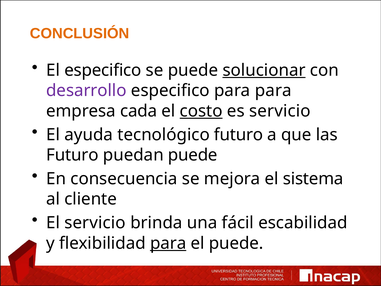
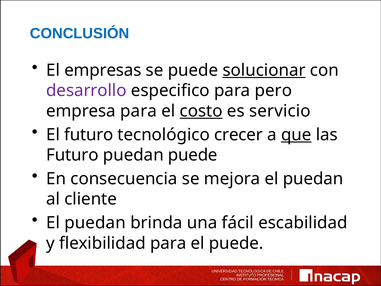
CONCLUSIÓN colour: orange -> blue (80, 33)
El especifico: especifico -> empresas (103, 70)
para para: para -> pero (273, 91)
empresa cada: cada -> para (138, 111)
El ayuda: ayuda -> futuro (89, 135)
tecnológico futuro: futuro -> crecer (238, 135)
que underline: none -> present (296, 135)
mejora el sistema: sistema -> puedan (313, 179)
servicio: servicio -> puedan (95, 223)
para underline: present -> none (168, 243)
